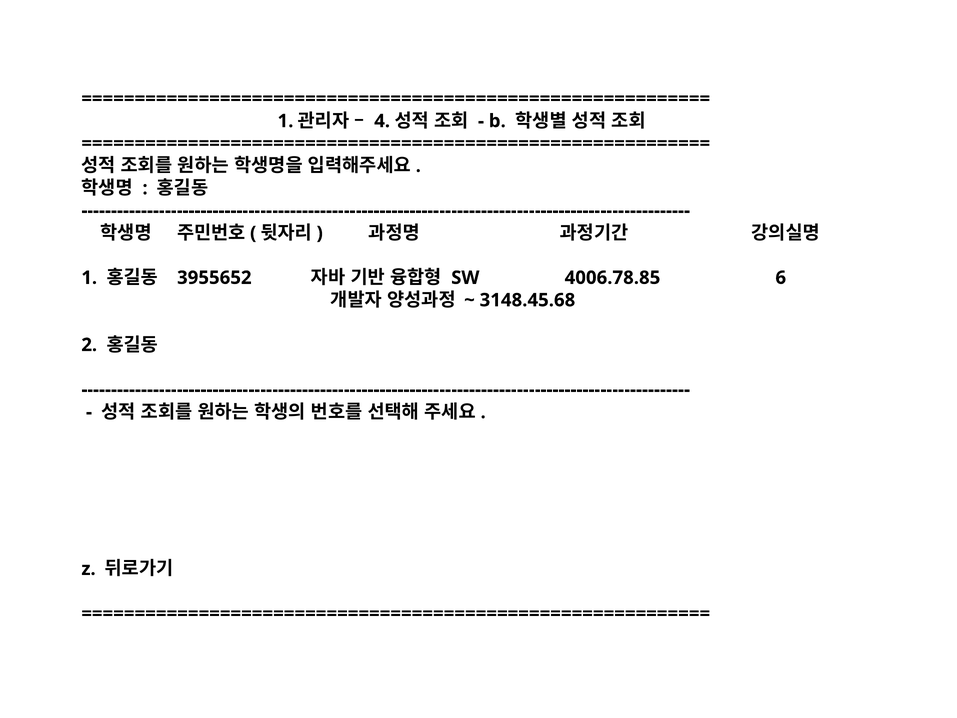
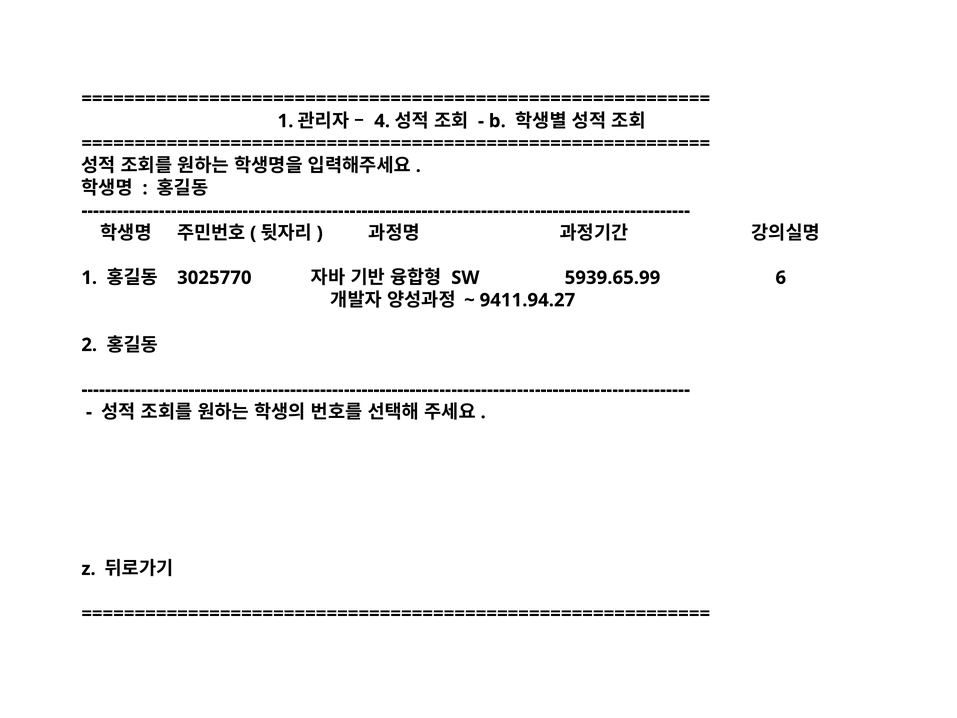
3955652: 3955652 -> 3025770 (214, 278)
4006.78.85: 4006.78.85 -> 5939.65.99 (612, 278)
3148.45.68: 3148.45.68 -> 9411.94.27 (527, 300)
